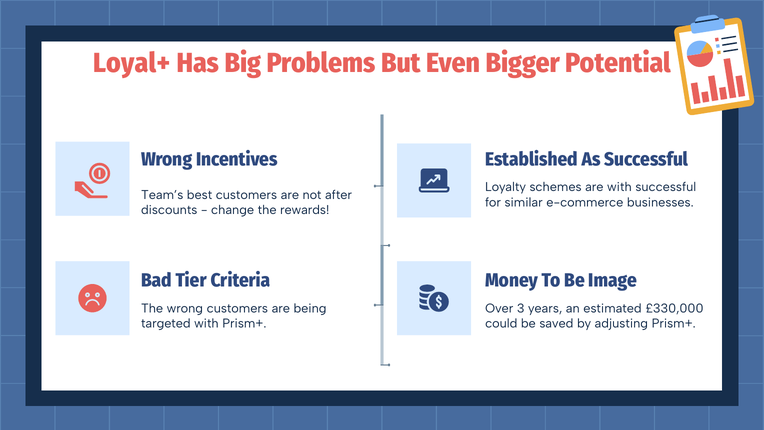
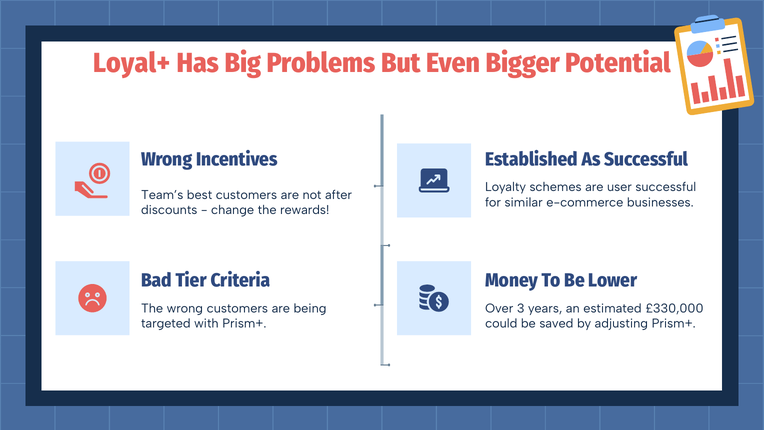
are with: with -> user (619, 187)
Image: Image -> Lower (613, 280)
